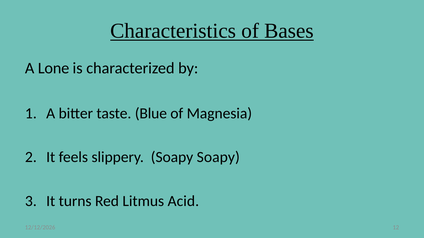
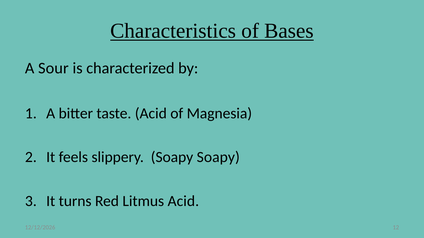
Lone: Lone -> Sour (53, 68)
taste Blue: Blue -> Acid (151, 114)
